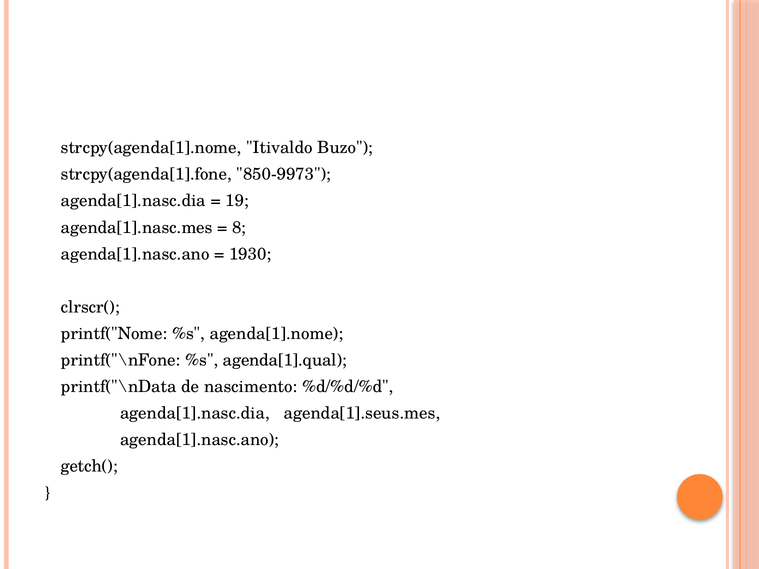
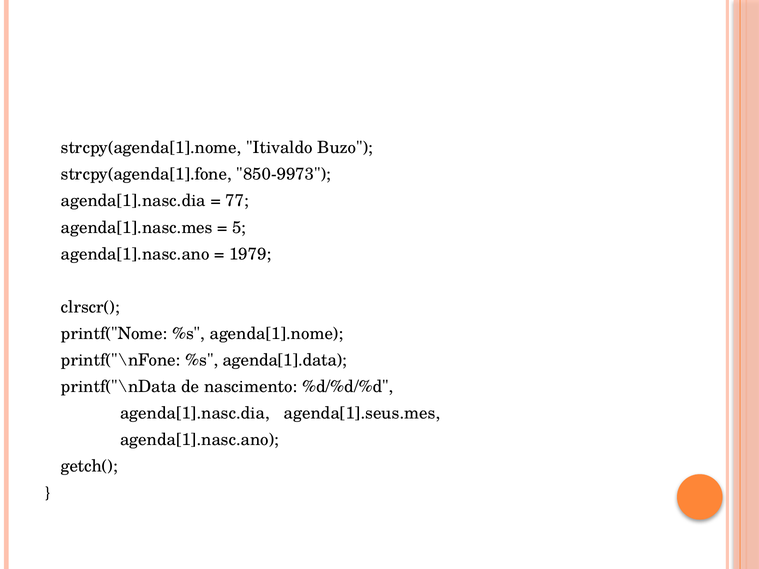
19: 19 -> 77 (237, 201)
8: 8 -> 5 (239, 228)
1930: 1930 -> 1979 (250, 254)
agenda[1].qual: agenda[1].qual -> agenda[1].data (285, 360)
